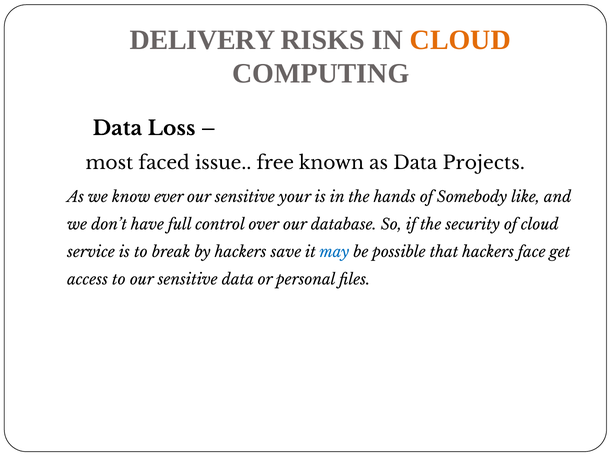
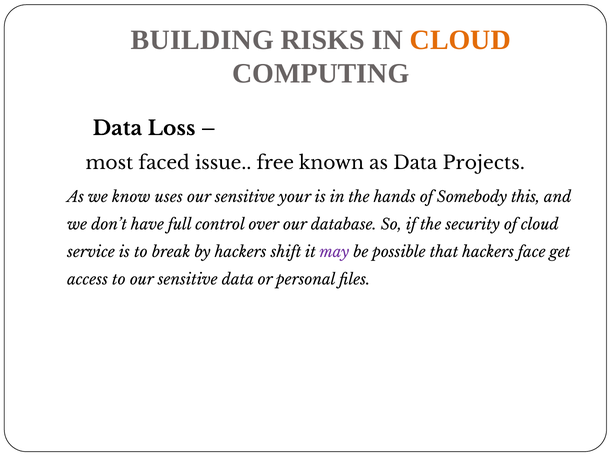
DELIVERY: DELIVERY -> BUILDING (202, 40)
ever: ever -> uses (169, 197)
like: like -> this (526, 197)
save: save -> shift (286, 252)
may colour: blue -> purple (334, 252)
